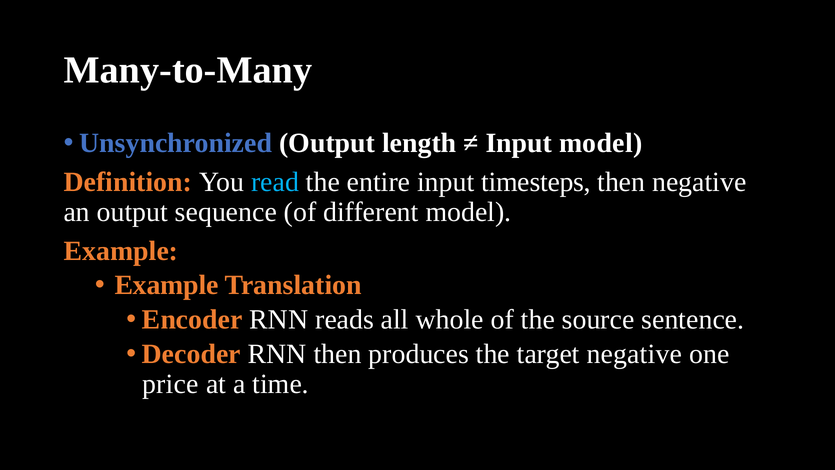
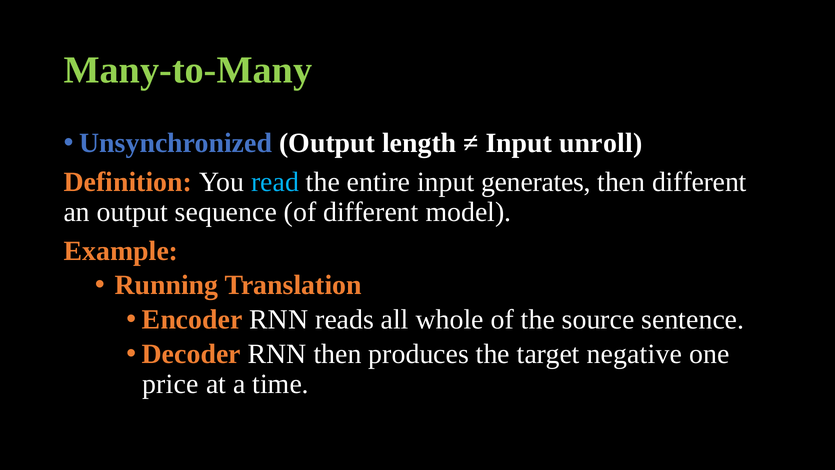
Many-to-Many colour: white -> light green (188, 70)
Input model: model -> unroll (601, 143)
timesteps: timesteps -> generates (536, 182)
then negative: negative -> different (699, 182)
Example: Example -> Running (166, 285)
